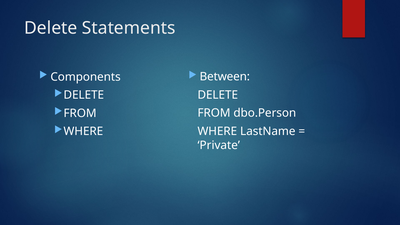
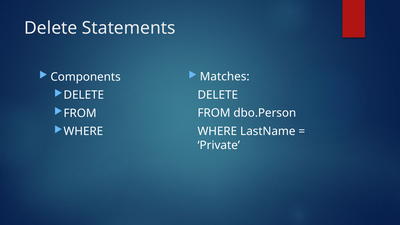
Between: Between -> Matches (225, 77)
